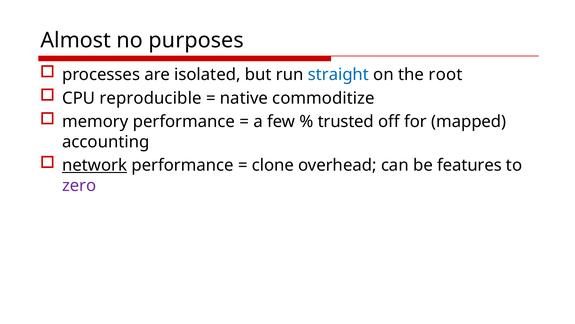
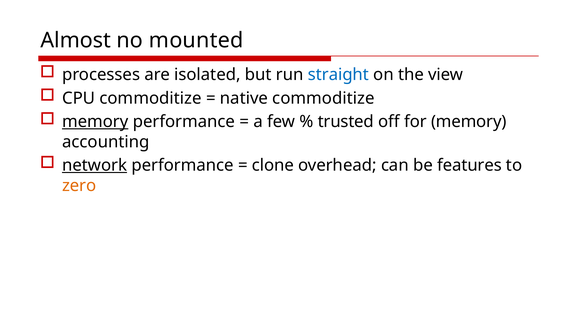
purposes: purposes -> mounted (196, 40)
root: root -> view (446, 74)
CPU reproducible: reproducible -> commoditize (151, 98)
memory underline: none -> present (95, 121)
for mapped: mapped -> memory (469, 121)
zero colour: purple -> orange (79, 185)
